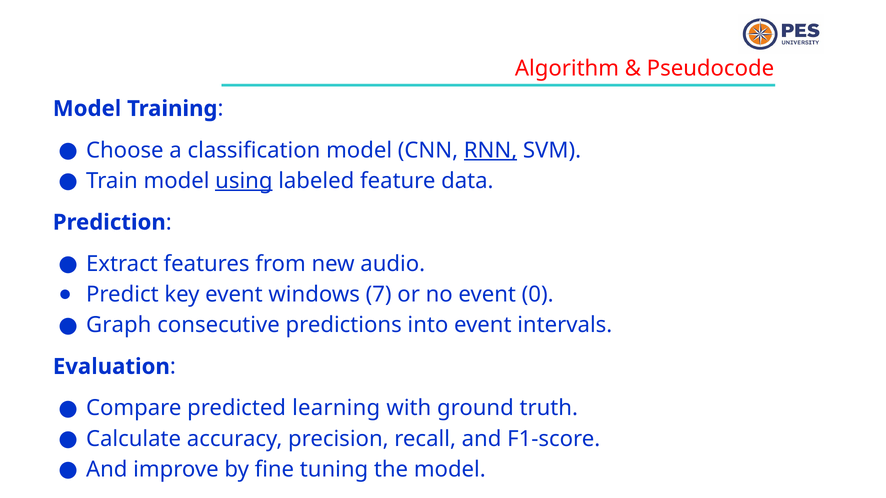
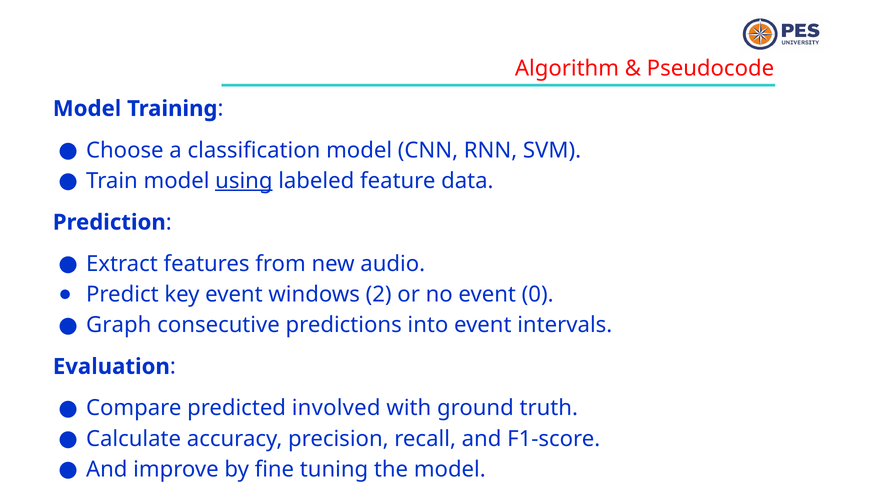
RNN underline: present -> none (491, 150)
7: 7 -> 2 (379, 295)
learning: learning -> involved (336, 408)
